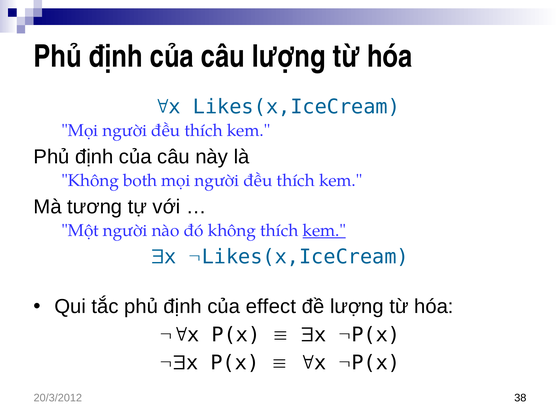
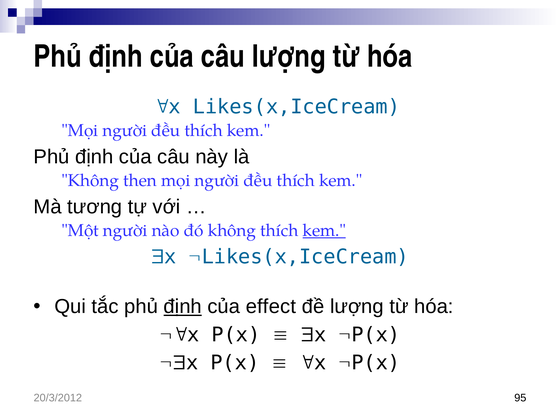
both: both -> then (140, 180)
định underline: none -> present (183, 307)
38: 38 -> 95 (520, 398)
